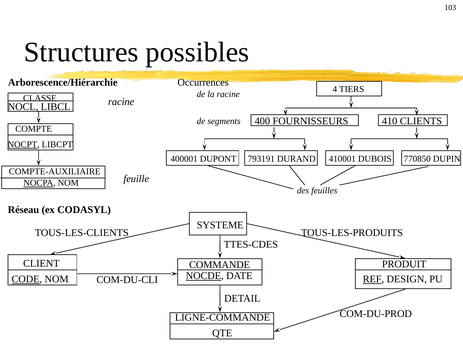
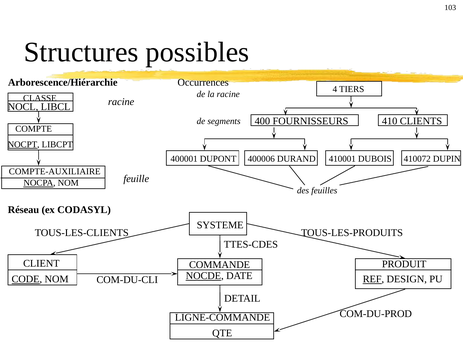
793191: 793191 -> 400006 (261, 159)
770850: 770850 -> 410072 (417, 159)
